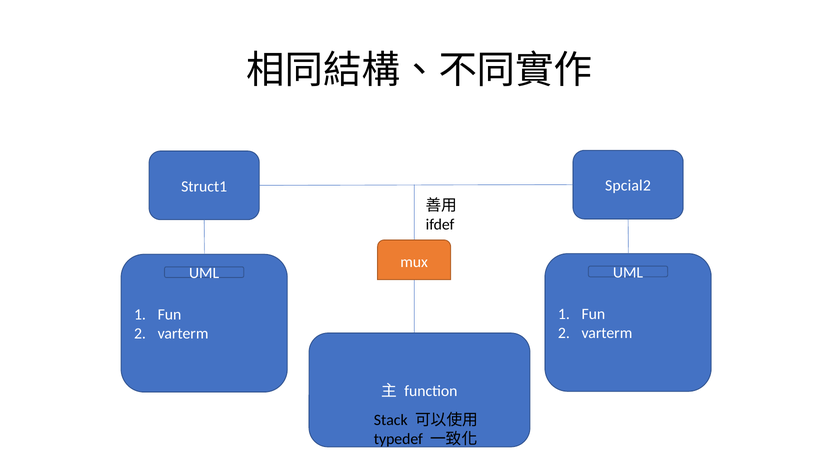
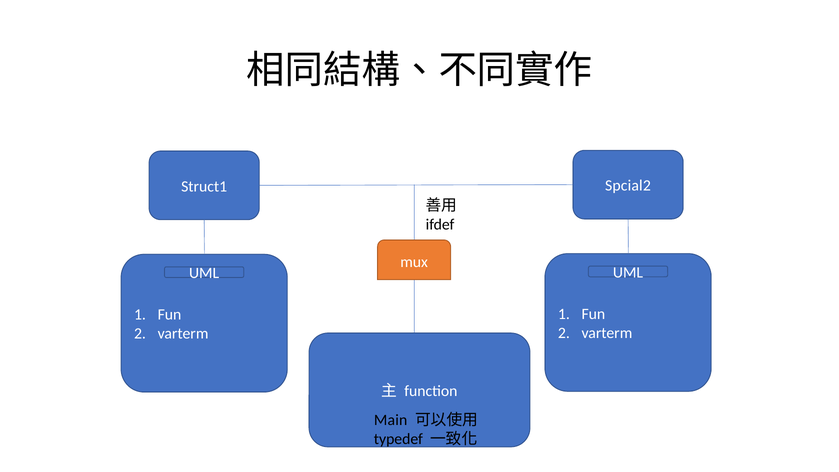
Stack: Stack -> Main (391, 420)
